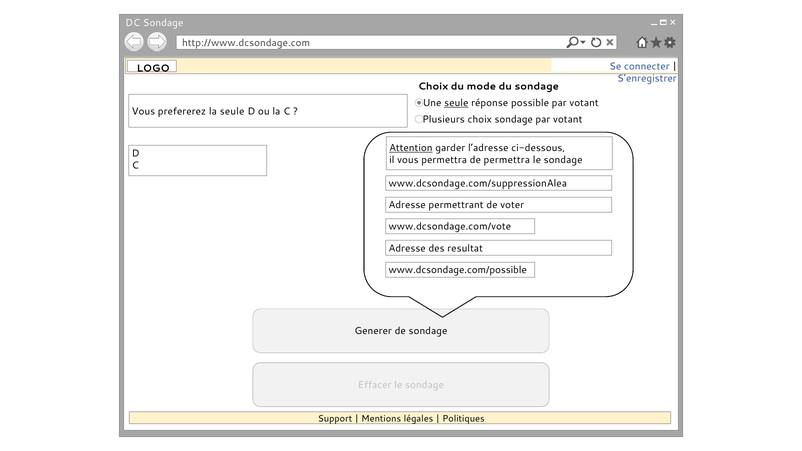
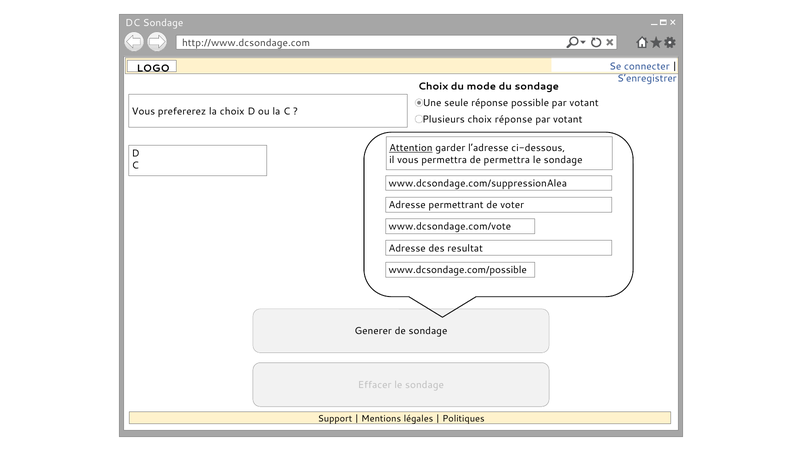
seule underline: present -> none (456, 103)
la seule: seule -> choix (232, 111)
choix sondage: sondage -> réponse (514, 119)
